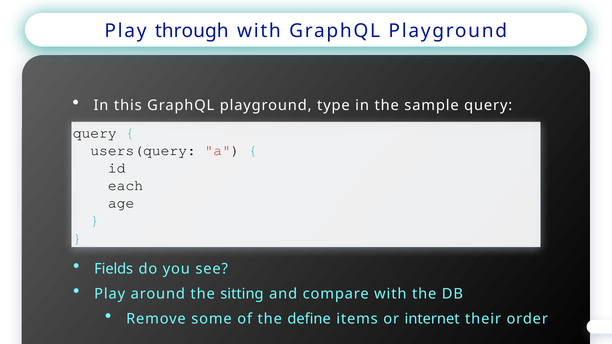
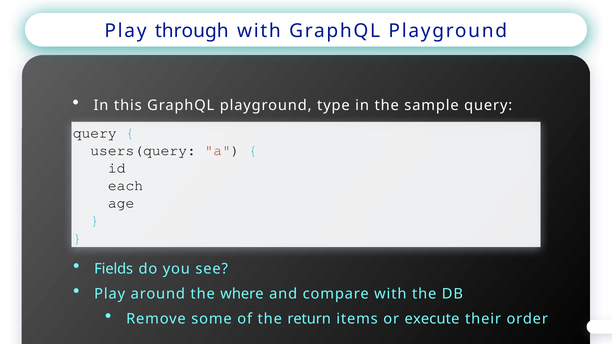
sitting: sitting -> where (242, 294)
define: define -> return (309, 319)
internet: internet -> execute (432, 319)
